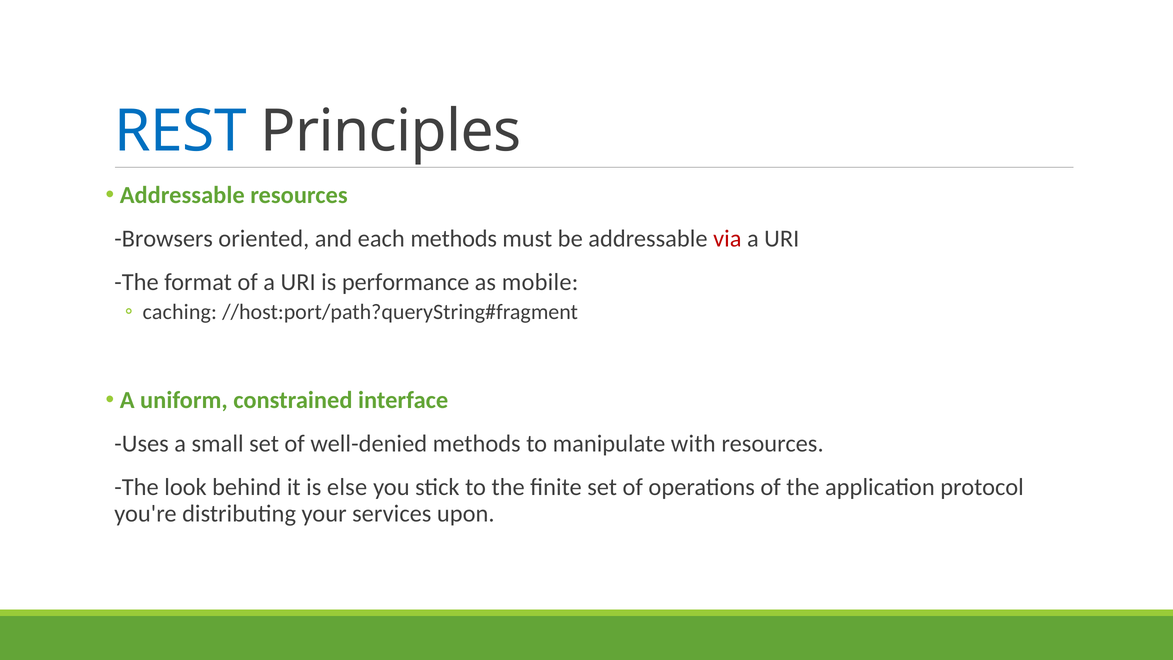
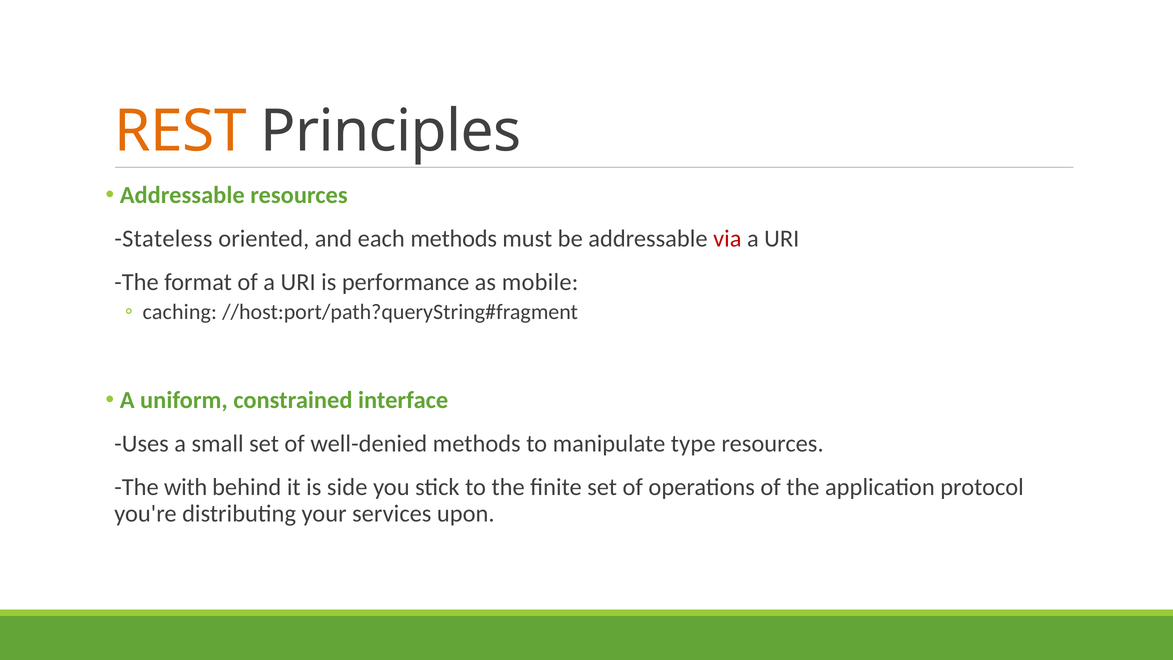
REST colour: blue -> orange (181, 131)
Browsers: Browsers -> Stateless (163, 239)
with: with -> type (693, 444)
look: look -> with (186, 487)
else: else -> side (347, 487)
